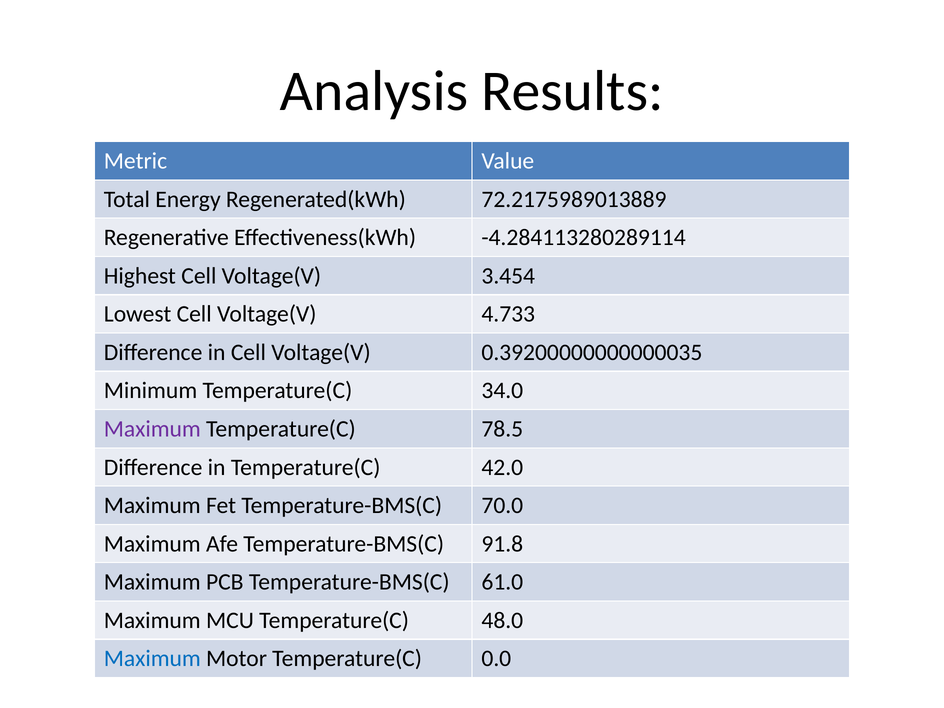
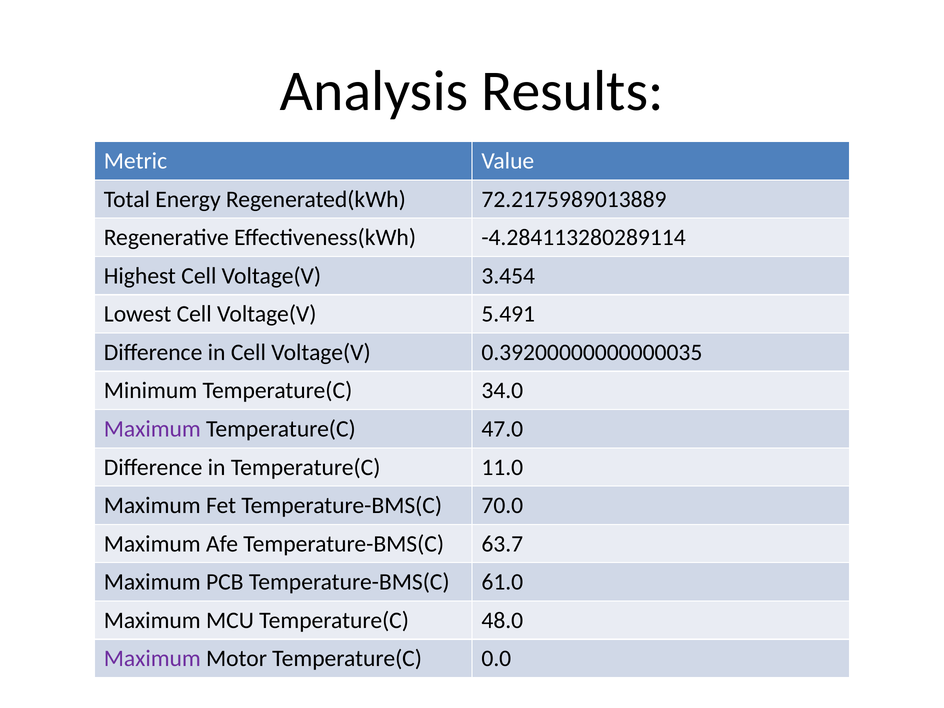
4.733: 4.733 -> 5.491 (508, 314)
78.5: 78.5 -> 47.0 (502, 429)
42.0: 42.0 -> 11.0 (502, 467)
91.8: 91.8 -> 63.7 (502, 544)
Maximum colour: blue -> purple (152, 659)
